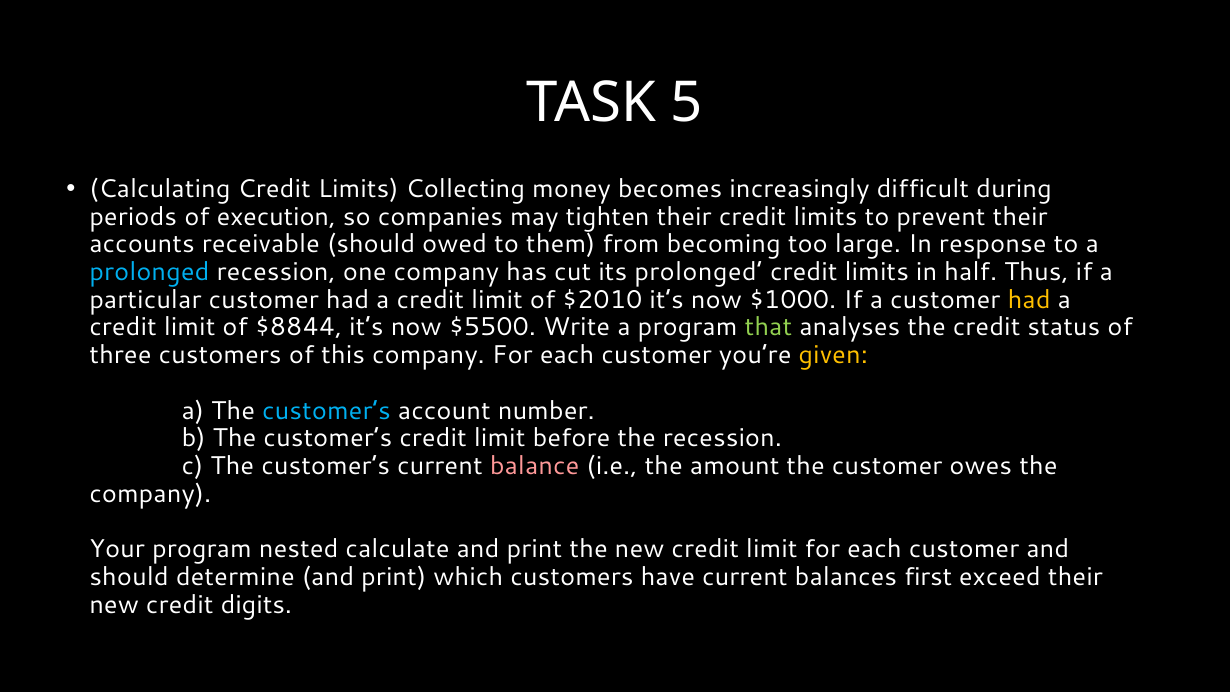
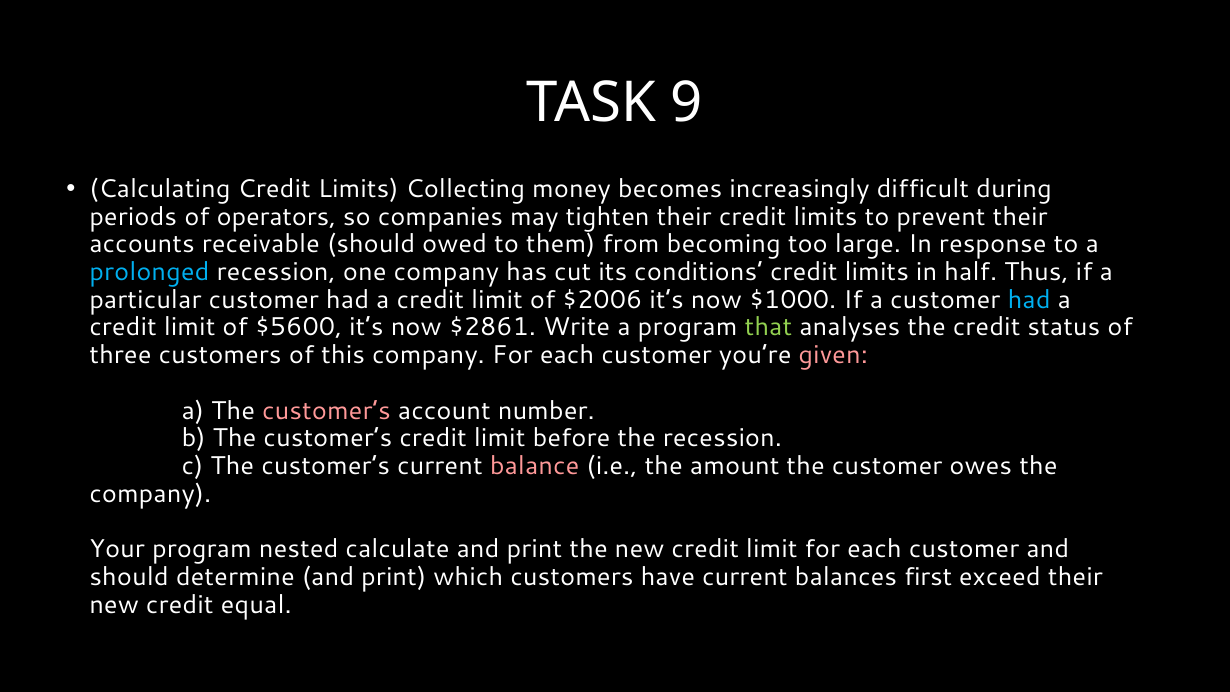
5: 5 -> 9 (687, 103)
execution: execution -> operators (276, 217)
its prolonged: prolonged -> conditions (699, 272)
$2010: $2010 -> $2006 (602, 300)
had colour: yellow -> light blue (1029, 300)
$8844: $8844 -> $5600 (299, 327)
$5500: $5500 -> $2861 (492, 327)
given colour: yellow -> pink (833, 355)
customer’s colour: light blue -> pink (327, 411)
digits: digits -> equal (256, 605)
